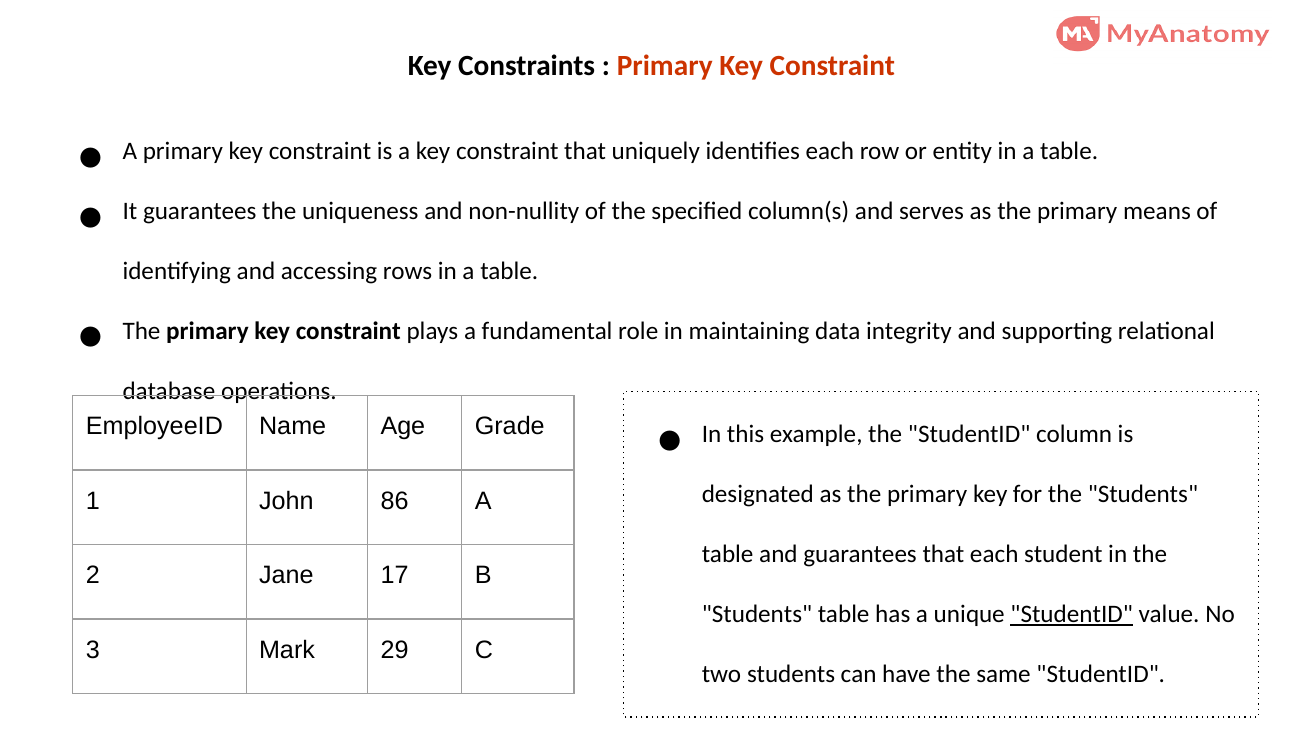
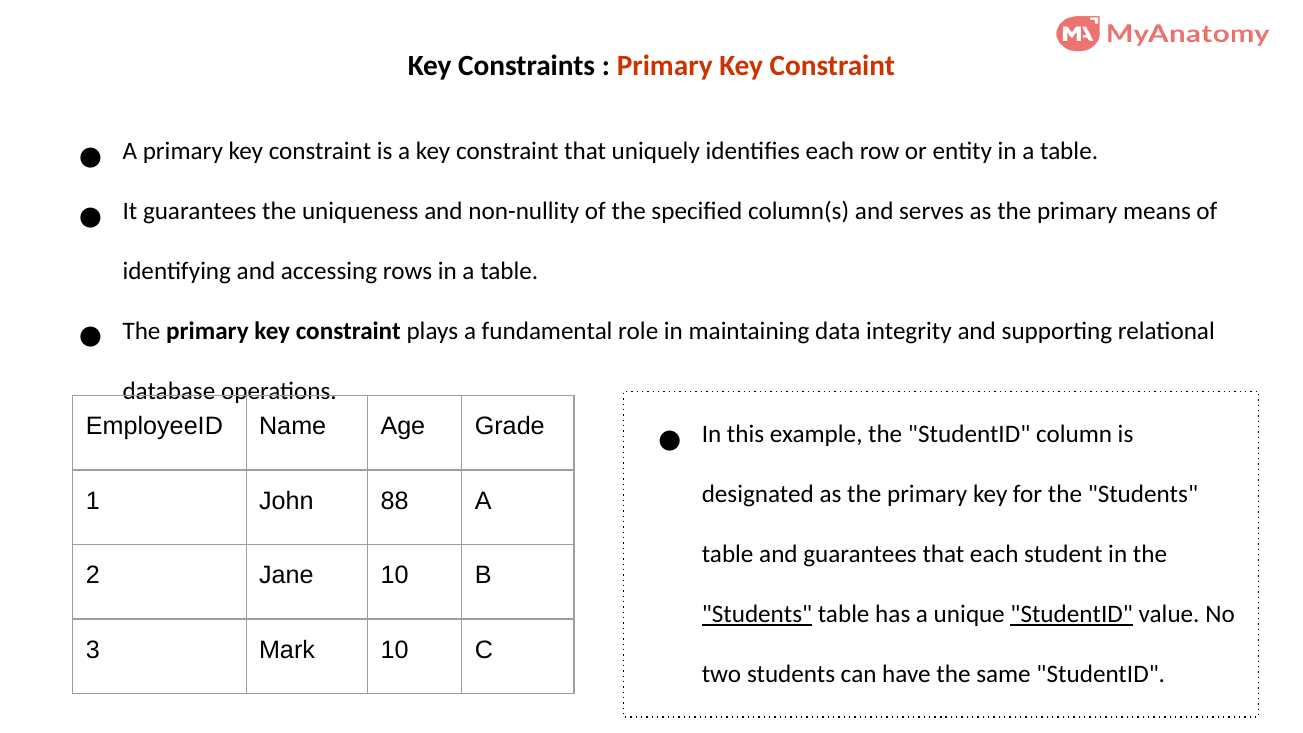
86: 86 -> 88 (395, 501)
Jane 17: 17 -> 10 (395, 575)
Students underline: none -> present (757, 614)
Mark 29: 29 -> 10 (395, 650)
